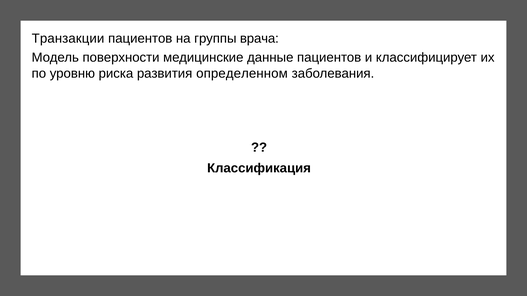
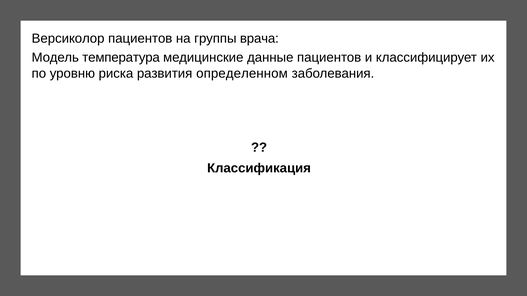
Транзакции: Транзакции -> Версиколор (68, 39)
поверхности: поверхности -> температура (121, 58)
